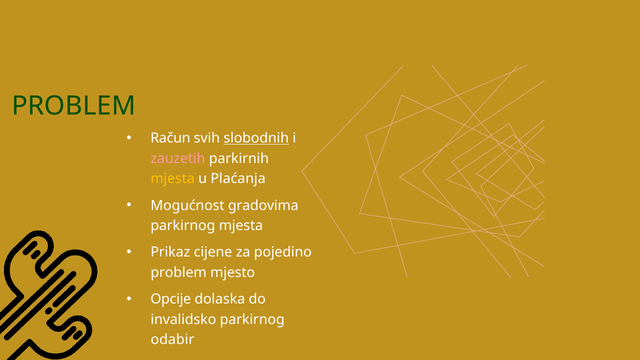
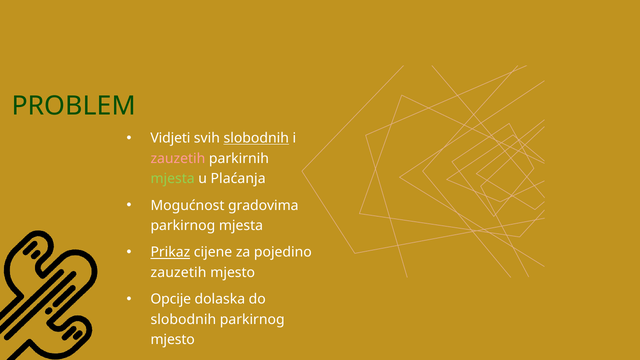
Račun: Račun -> Vidjeti (170, 138)
mjesta colour: yellow -> light green (173, 179)
Prikaz underline: none -> present (170, 252)
problem: problem -> zauzetih (179, 272)
invalidsko: invalidsko -> slobodnih (183, 319)
odabir: odabir -> mjesto (173, 340)
